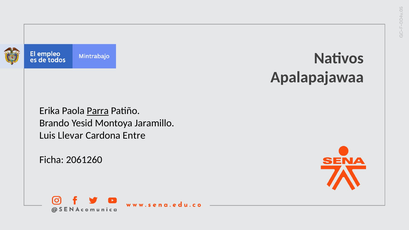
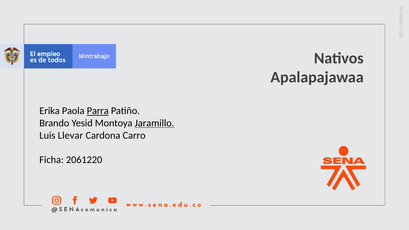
Jaramillo underline: none -> present (154, 123)
Entre: Entre -> Carro (134, 135)
2061260: 2061260 -> 2061220 (84, 160)
